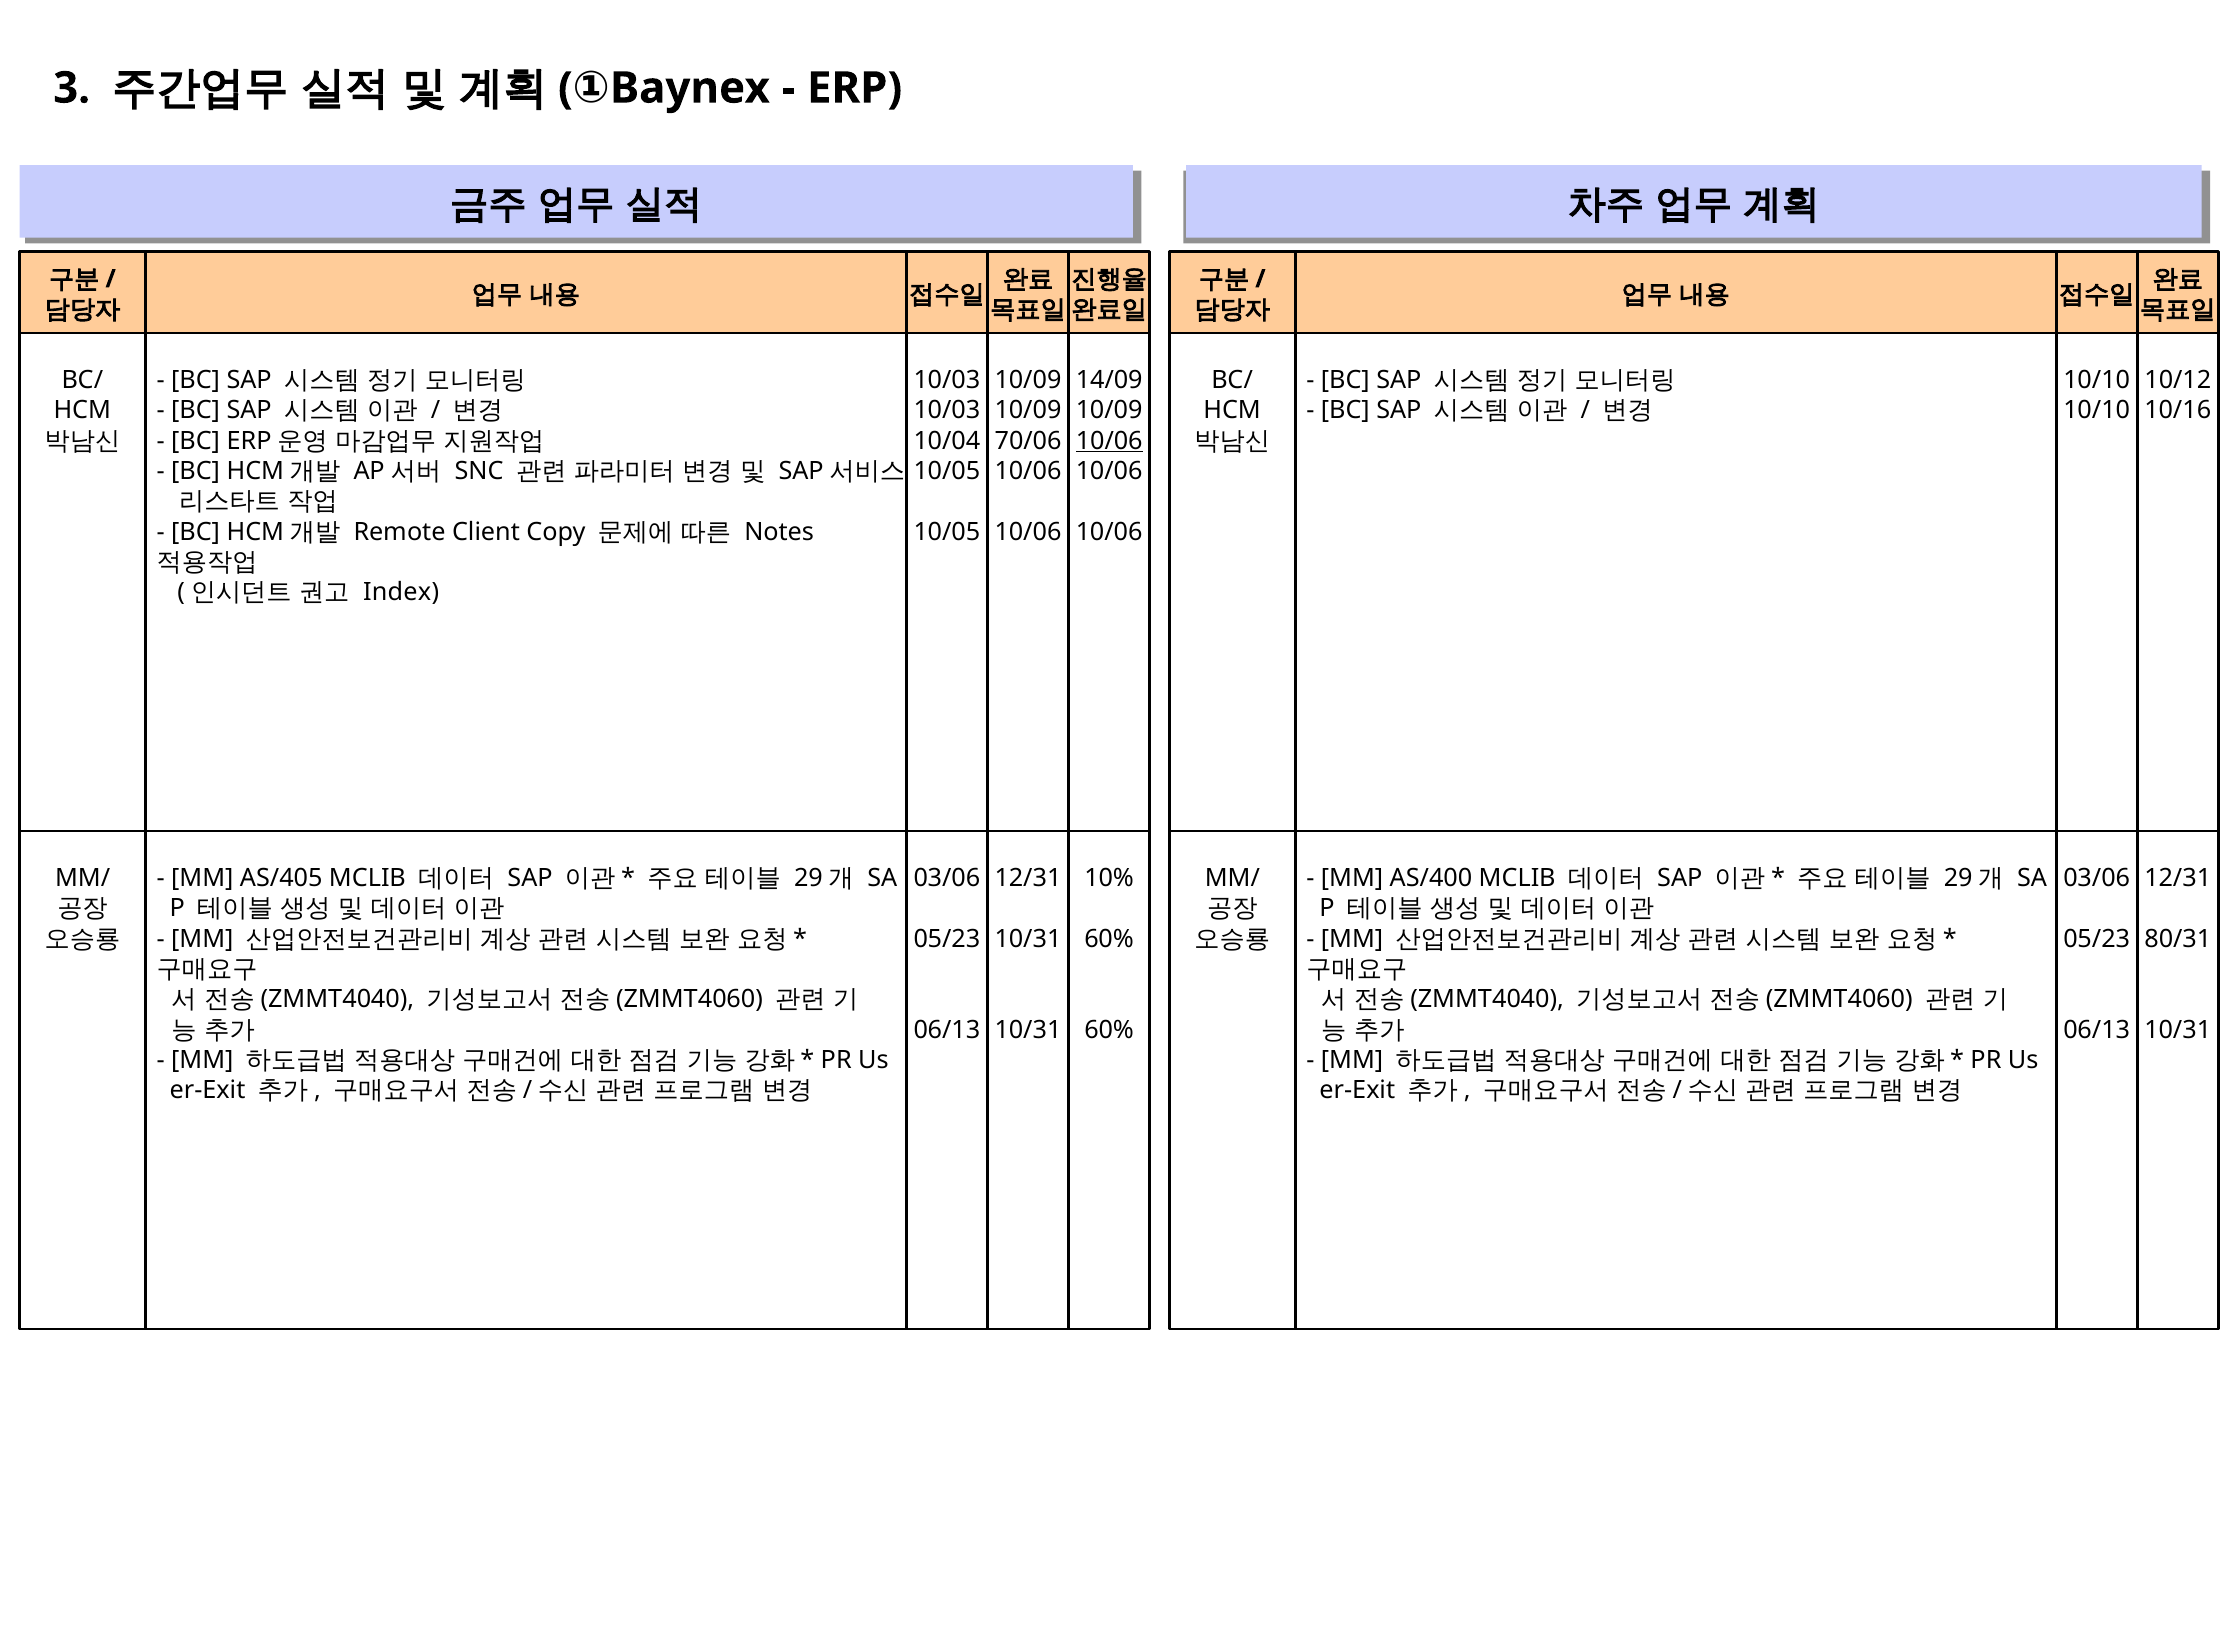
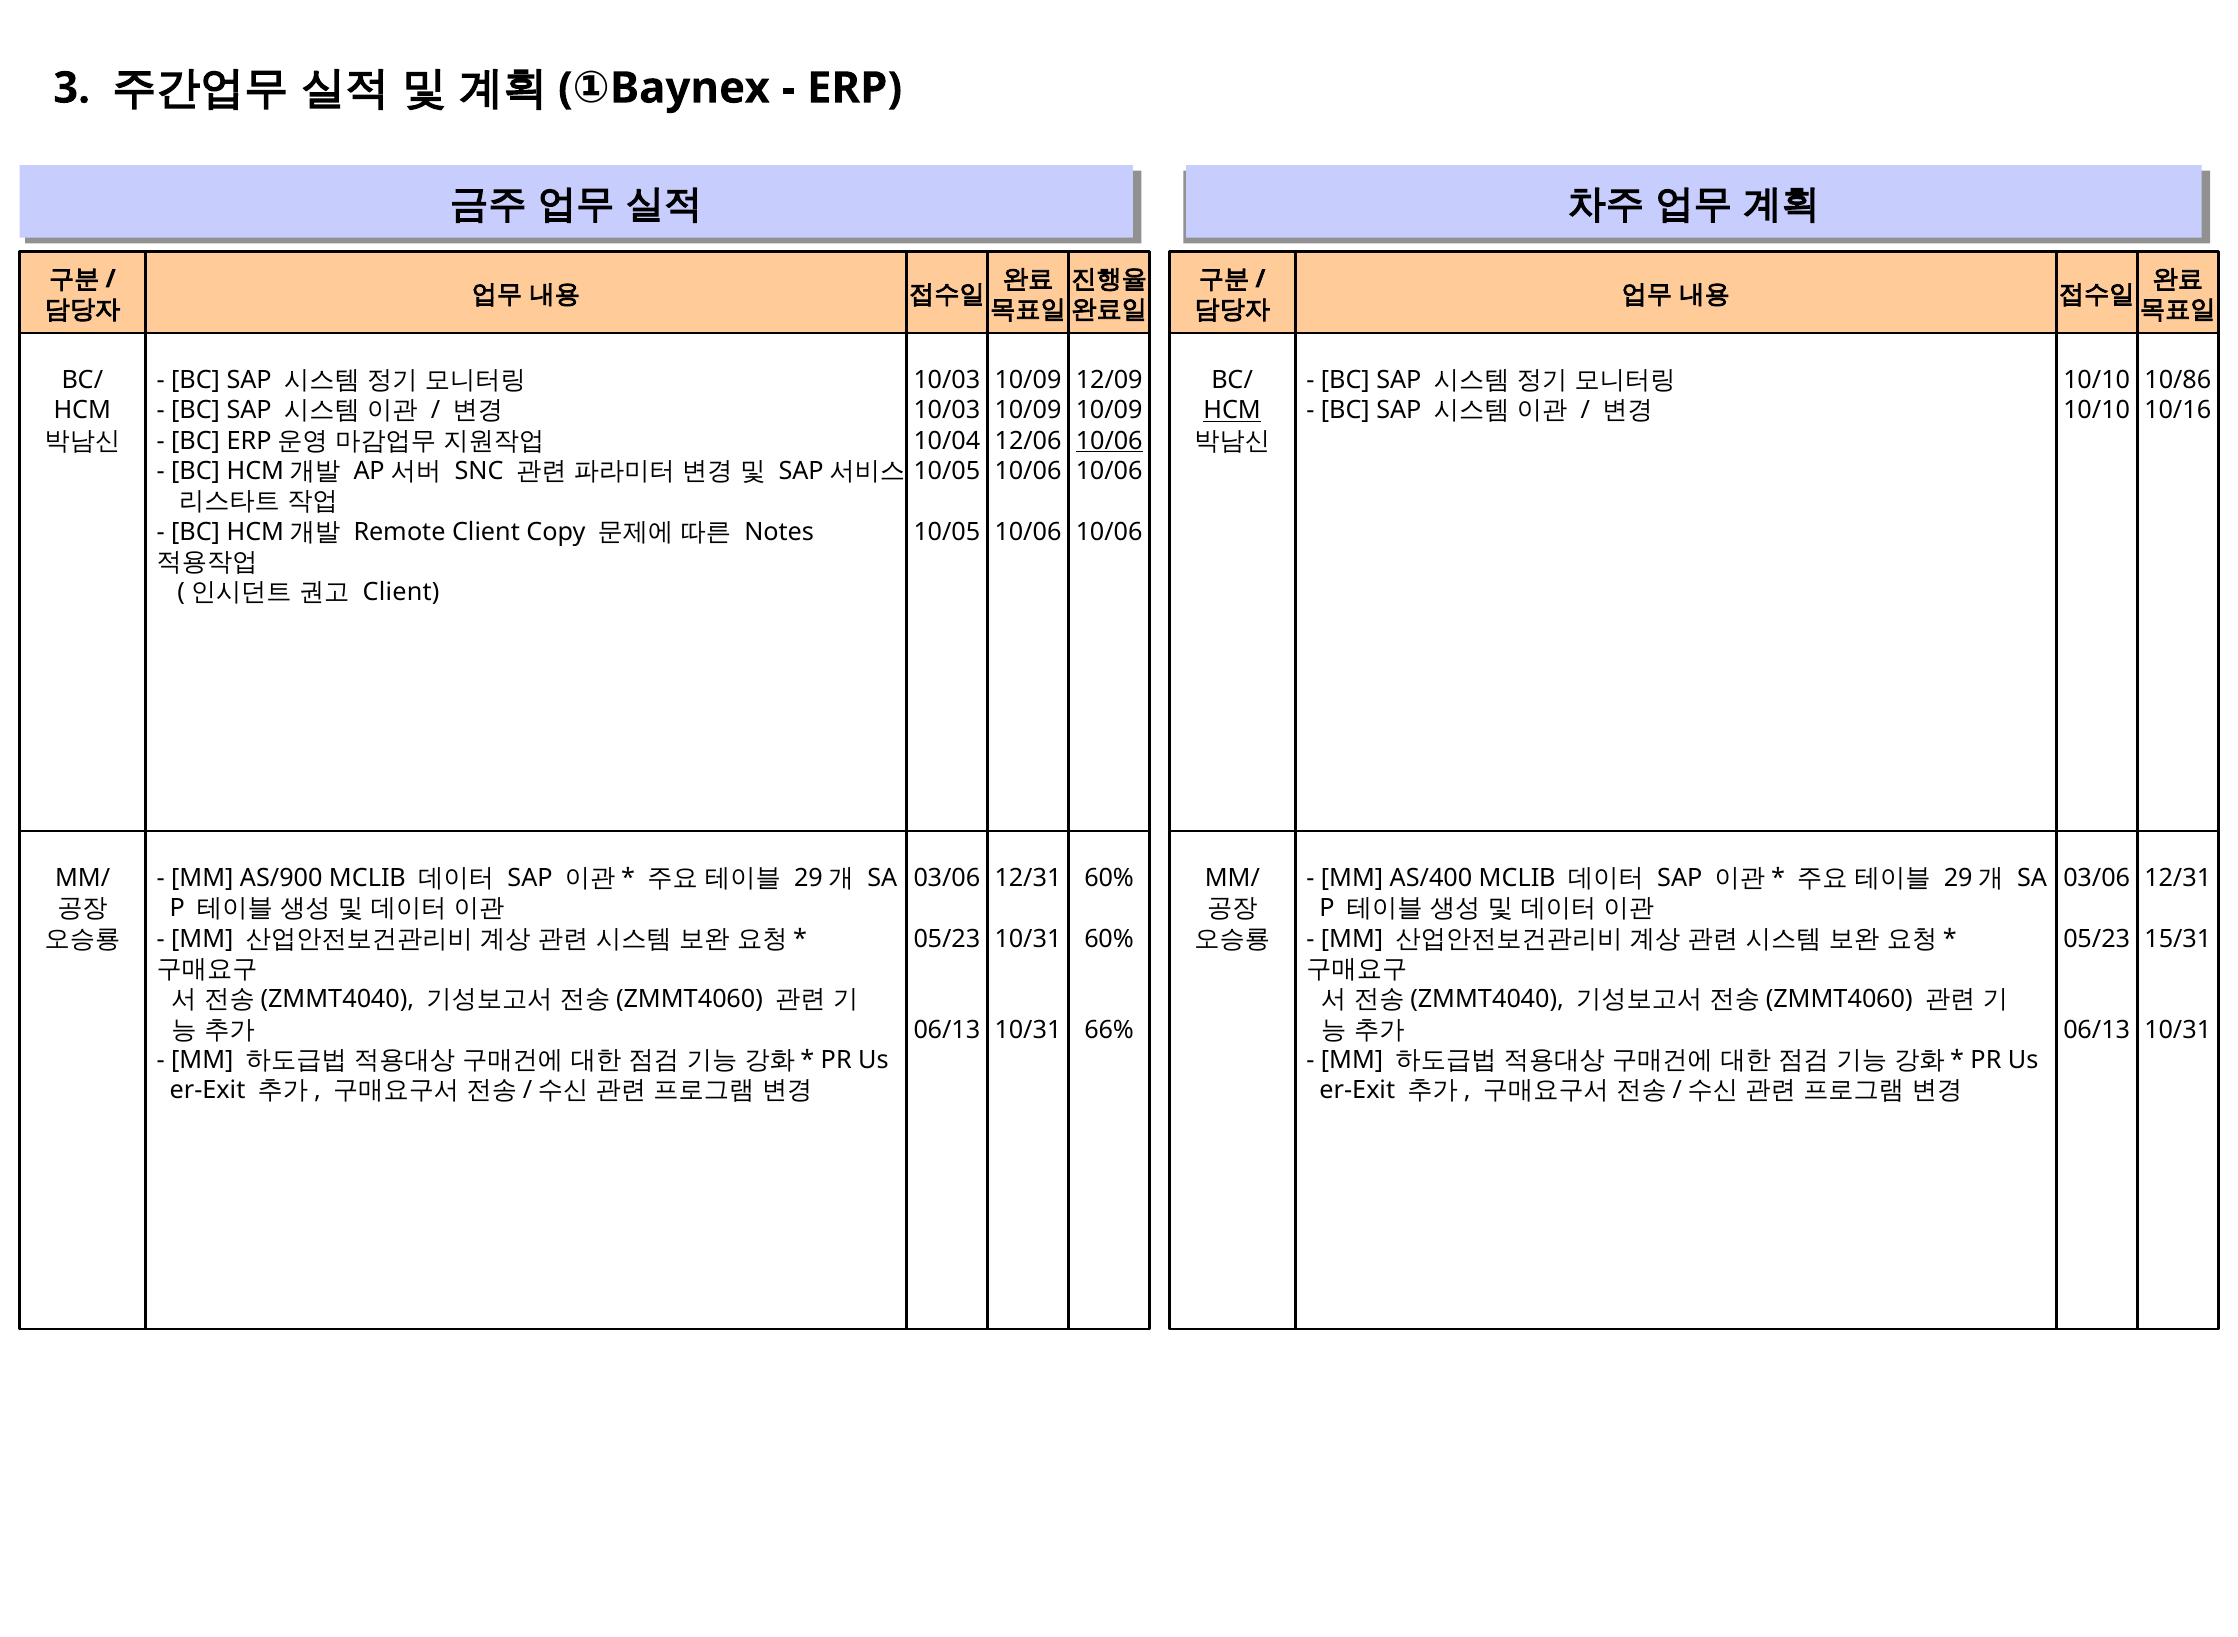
14/09: 14/09 -> 12/09 (1109, 380)
10/12: 10/12 -> 10/86 (2178, 380)
HCM underline: none -> present (1232, 410)
70/06: 70/06 -> 12/06 (1028, 441)
Index: Index -> Client (401, 592)
AS/405: AS/405 -> AS/900 (281, 878)
10%: 10% -> 60% (1109, 878)
80/31: 80/31 -> 15/31 (2178, 939)
60%: 60% -> 66% (1109, 1030)
